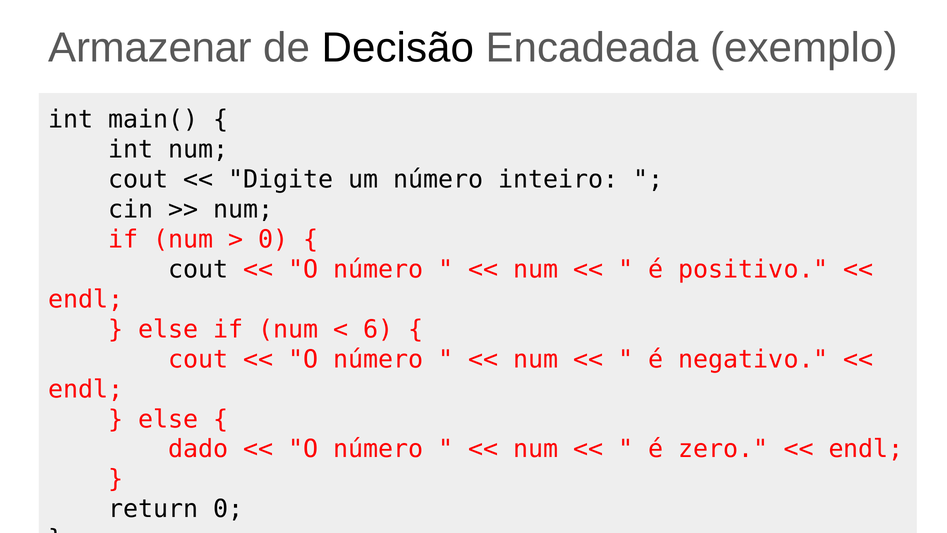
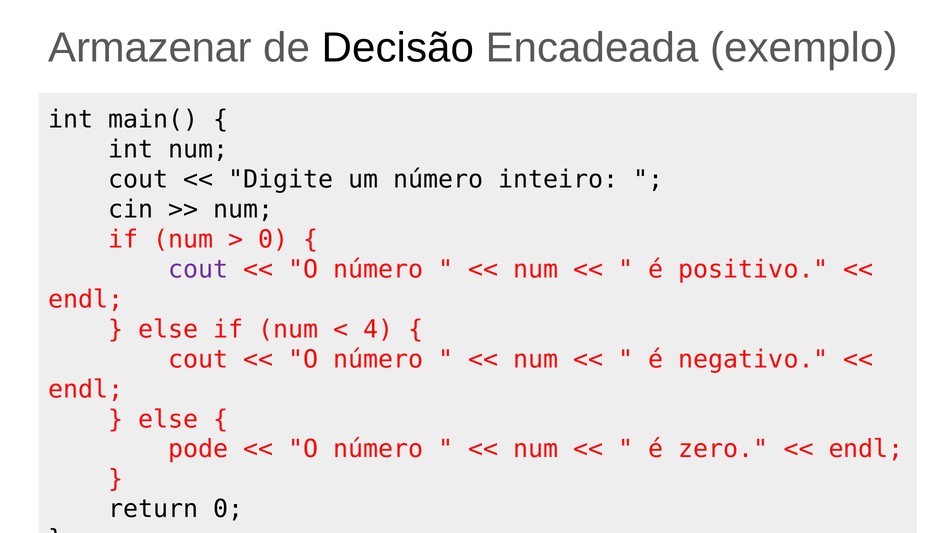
cout colour: black -> purple (198, 269)
6: 6 -> 4 (378, 329)
dado: dado -> pode (198, 449)
